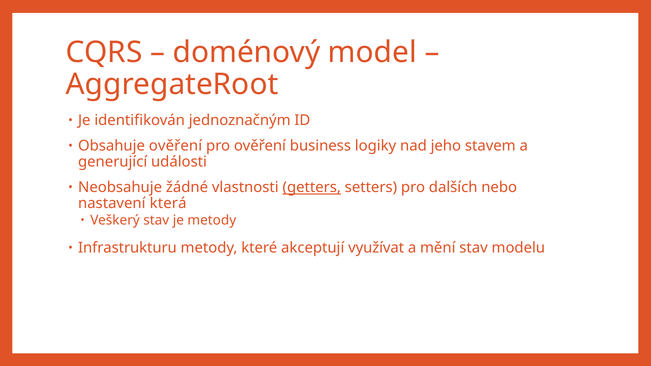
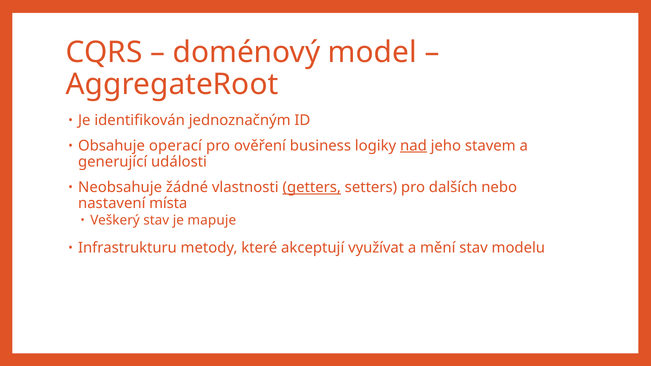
Obsahuje ověření: ověření -> operací (175, 146)
nad underline: none -> present (413, 146)
která: která -> místa (168, 204)
je metody: metody -> mapuje (212, 220)
